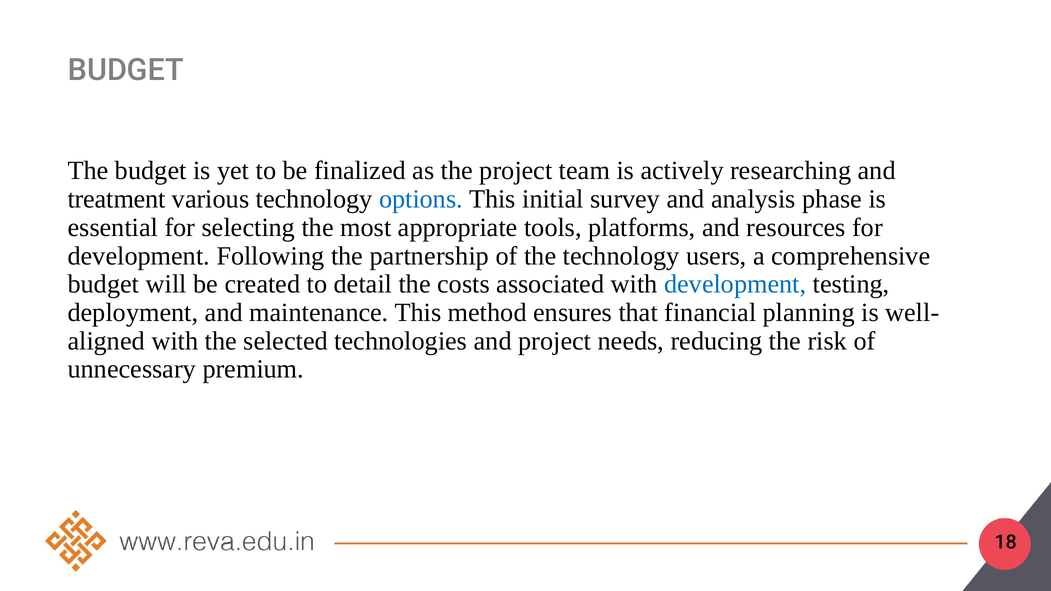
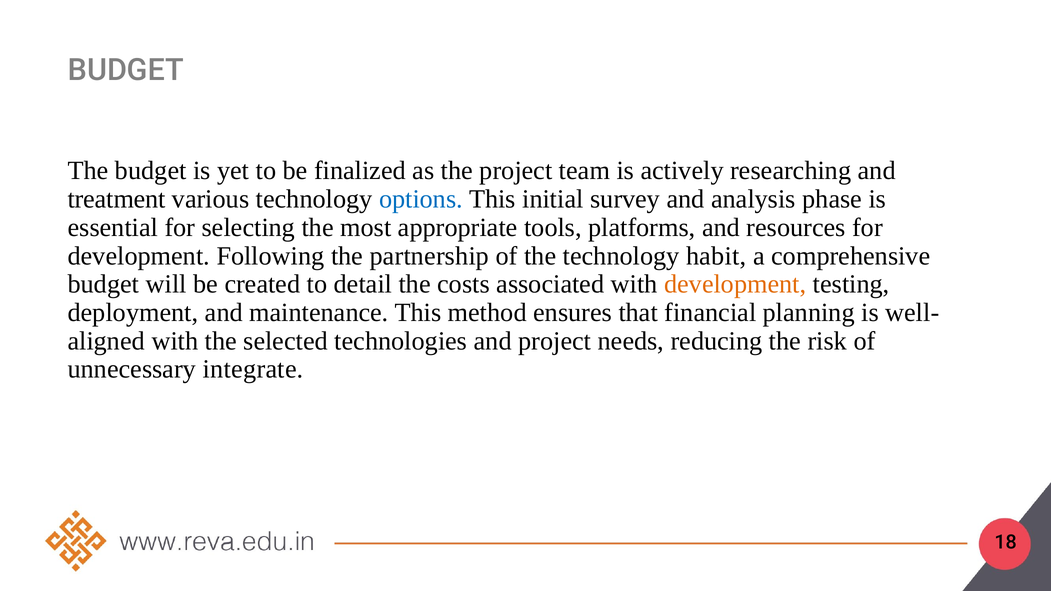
users: users -> habit (716, 256)
development colour: blue -> orange (735, 284)
premium: premium -> integrate (253, 369)
